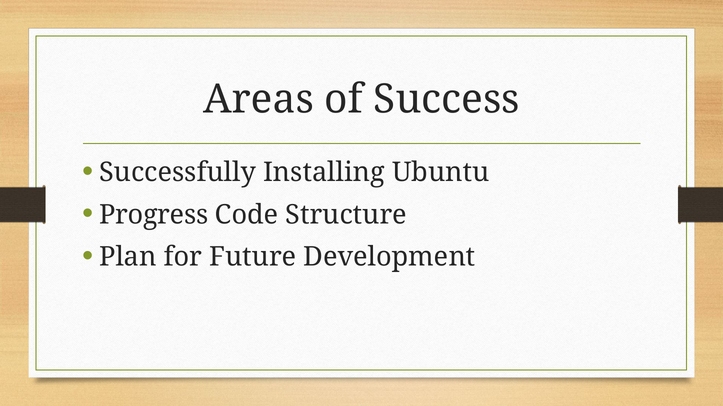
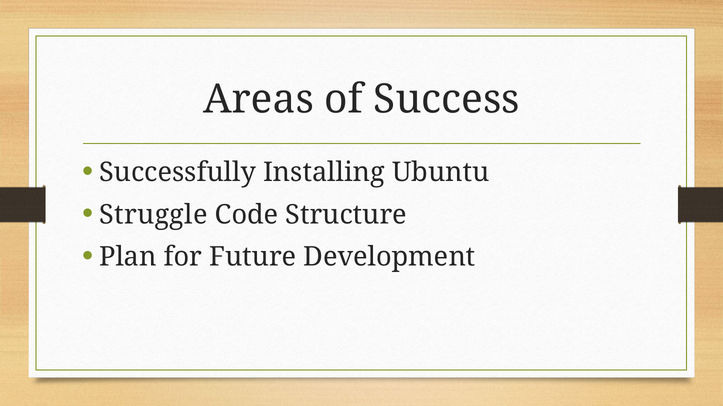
Progress: Progress -> Struggle (153, 215)
